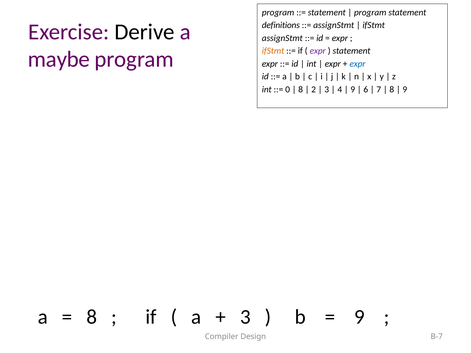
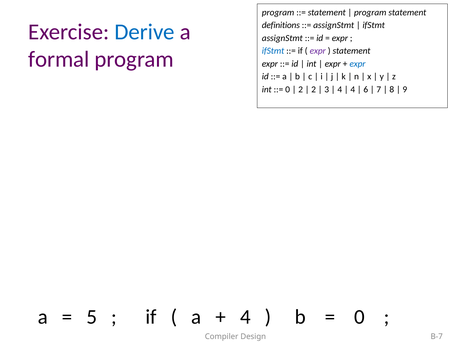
Derive colour: black -> blue (145, 32)
ifStmt colour: orange -> blue (273, 51)
maybe: maybe -> formal (59, 59)
8: 8 -> 2 (301, 89)
9: 9 -> 4 (353, 89)
8: 8 -> 5 (92, 317)
3: 3 -> 4 (245, 317)
9: 9 -> 0 (360, 317)
